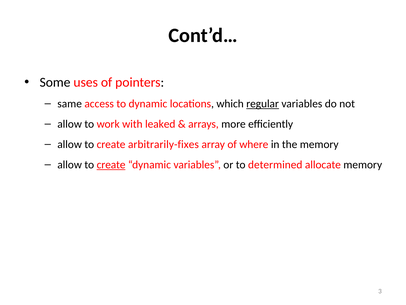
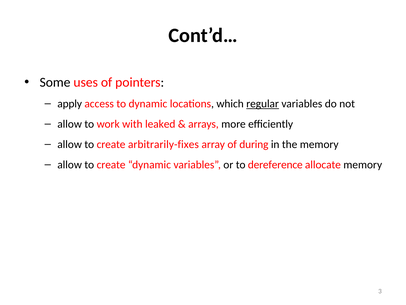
same: same -> apply (70, 104)
where: where -> during (254, 144)
create underline: present -> none (111, 165)
determined: determined -> dereference (275, 165)
